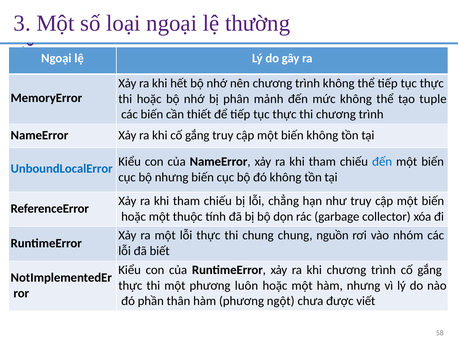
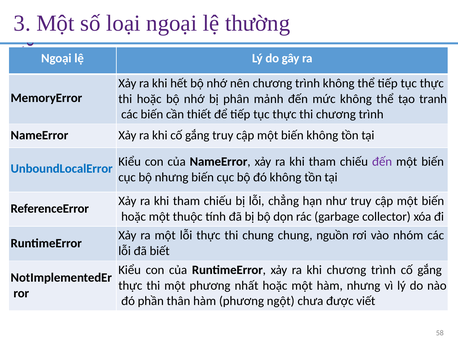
tuple: tuple -> tranh (433, 99)
đến colour: blue -> purple (382, 161)
luôn: luôn -> nhất (247, 285)
